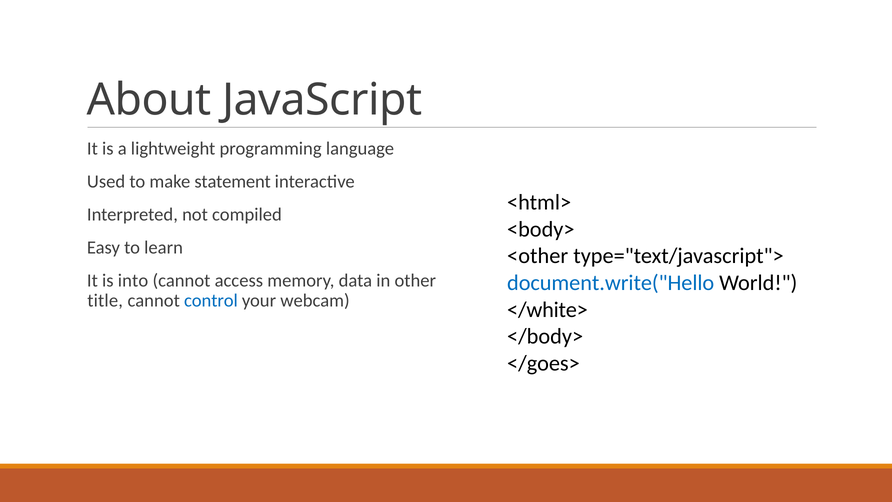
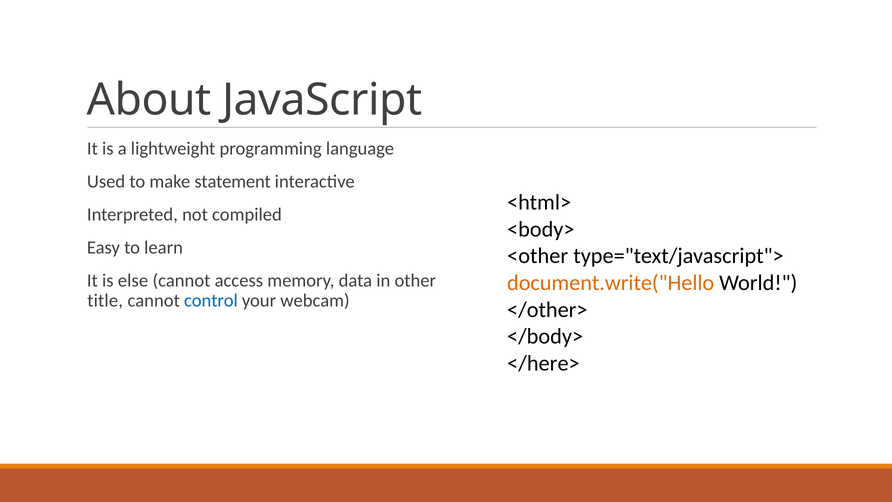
into: into -> else (133, 281)
document.write("Hello colour: blue -> orange (611, 283)
</white>: </white> -> </other> (547, 310)
</goes>: </goes> -> </here> (543, 363)
